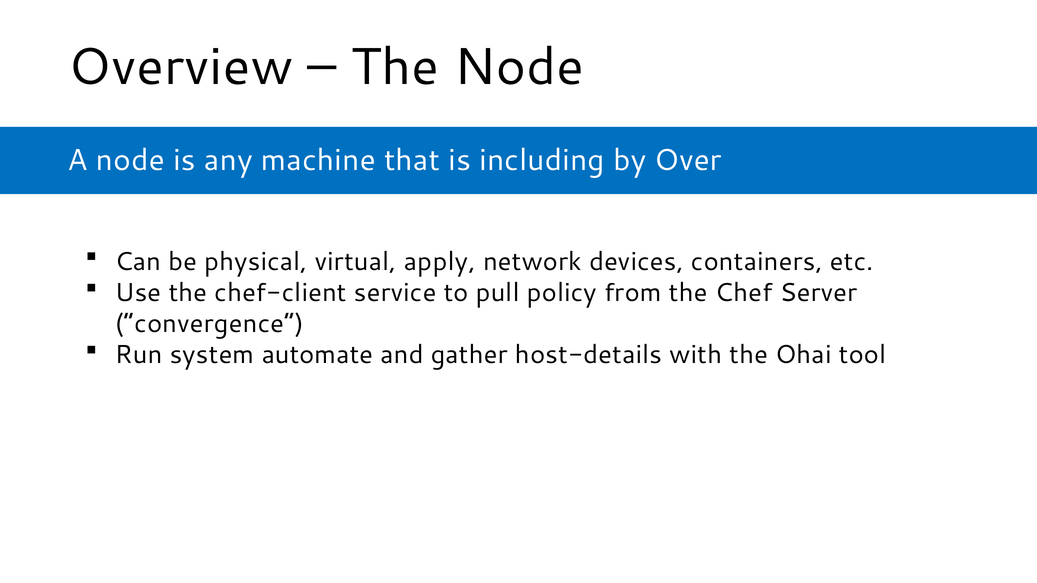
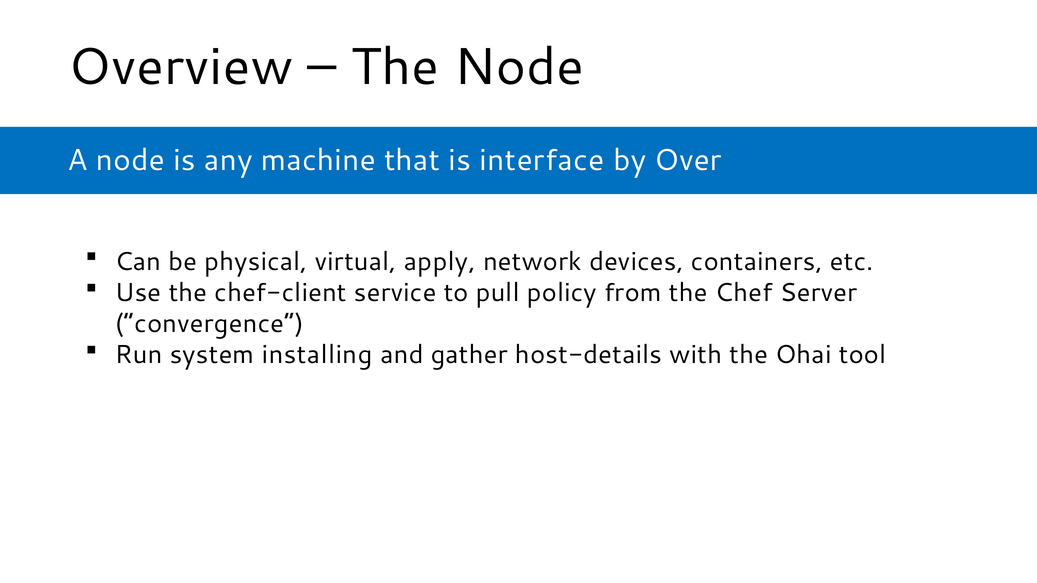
including: including -> interface (542, 160)
automate: automate -> installing (317, 355)
